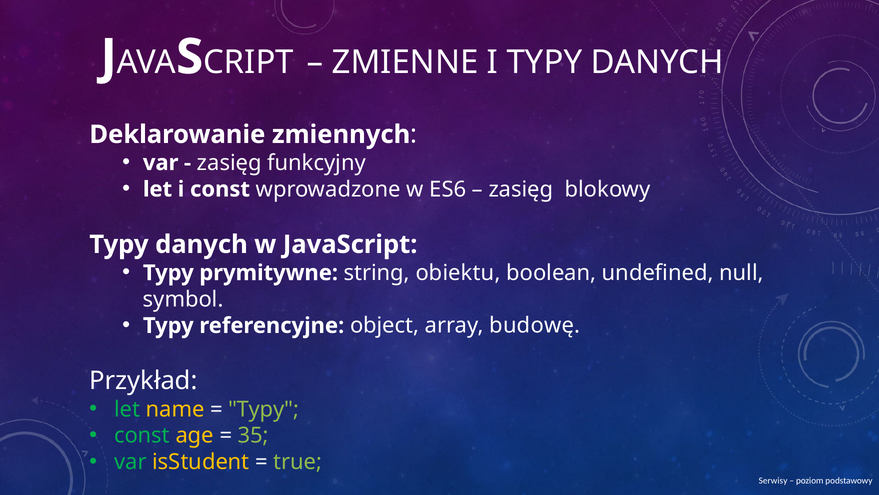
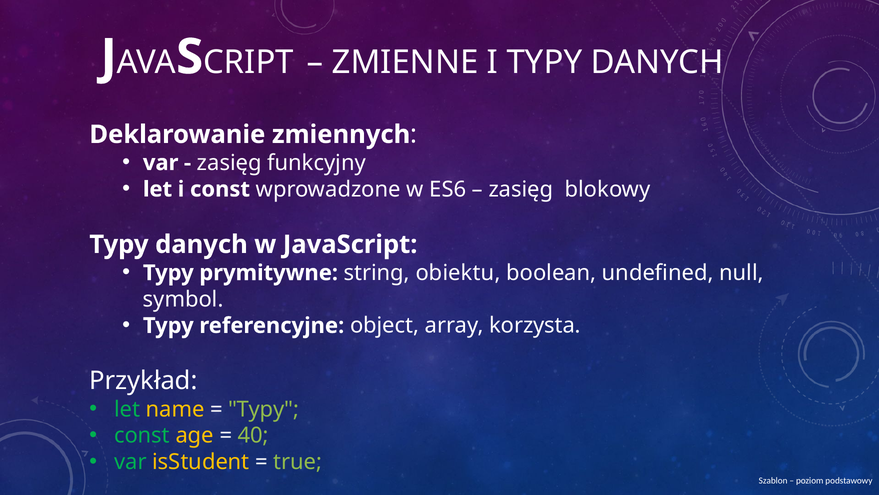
budowę: budowę -> korzysta (535, 325)
35: 35 -> 40 (253, 435)
Serwisy: Serwisy -> Szablon (773, 480)
